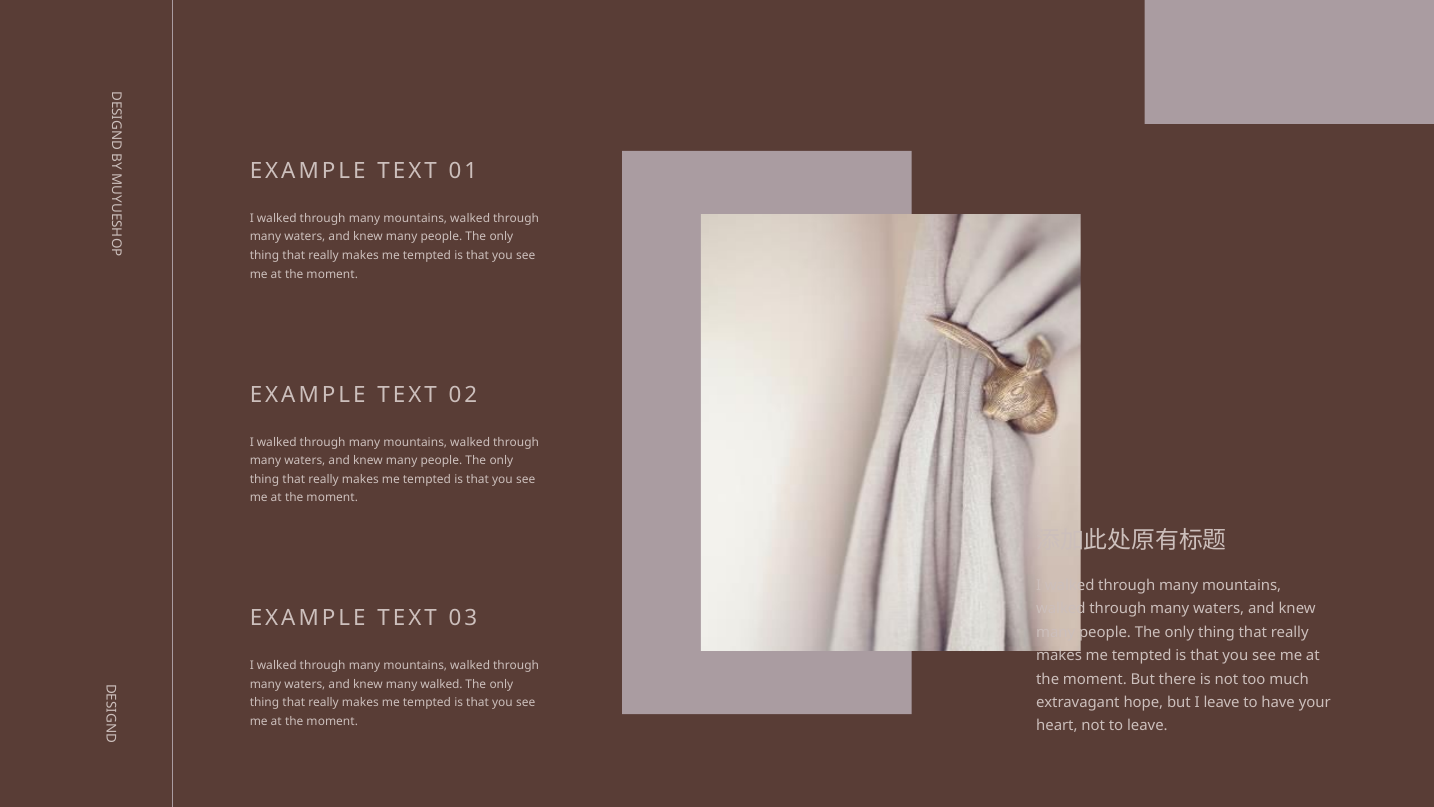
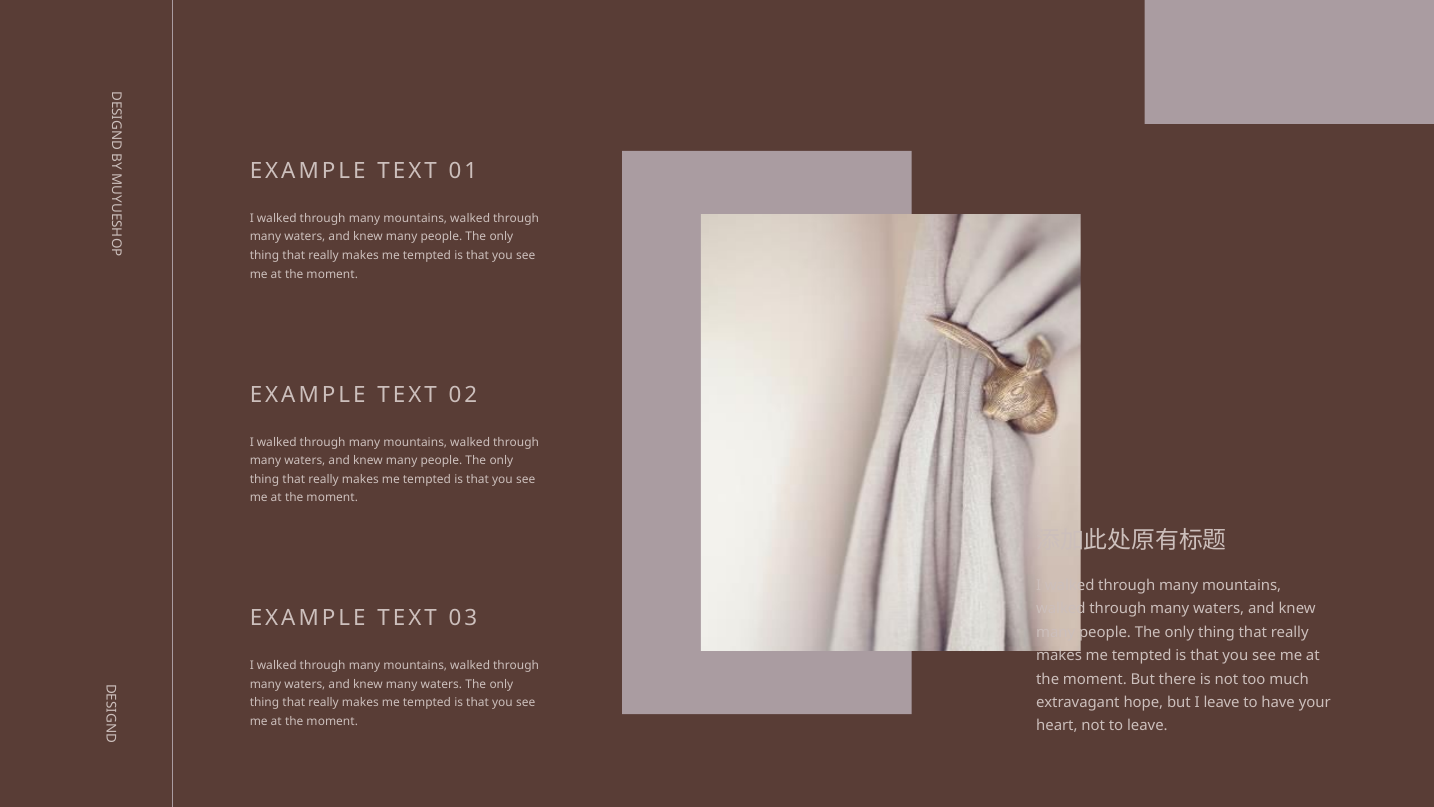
knew many walked: walked -> waters (441, 684)
